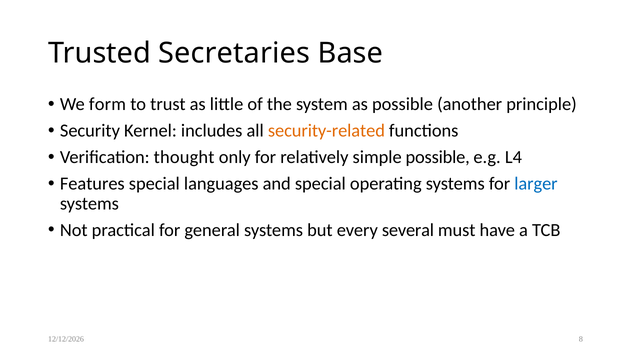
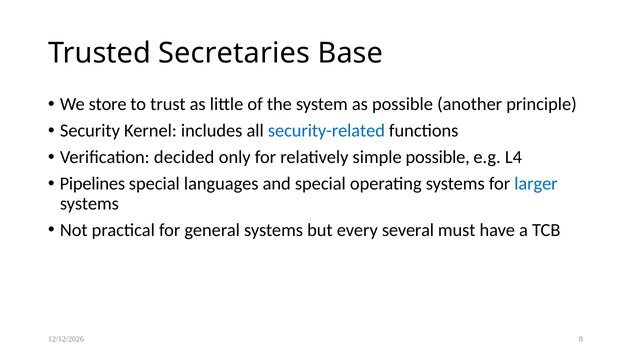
form: form -> store (108, 104)
security-related colour: orange -> blue (326, 131)
thought: thought -> decided (184, 157)
Features: Features -> Pipelines (92, 184)
